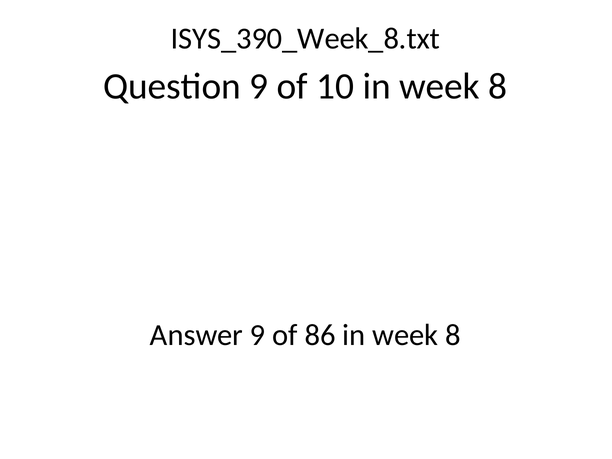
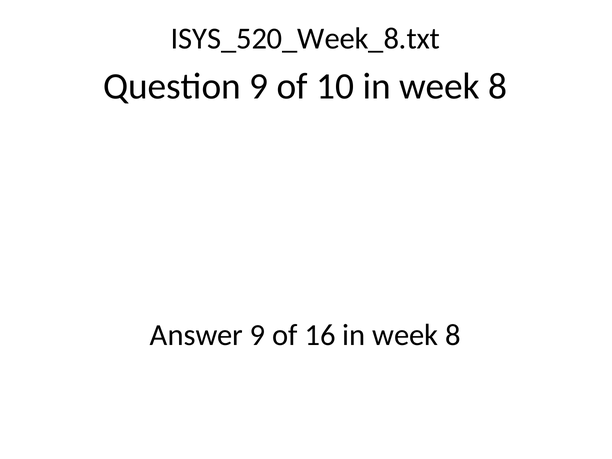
ISYS_390_Week_8.txt: ISYS_390_Week_8.txt -> ISYS_520_Week_8.txt (305, 39)
86: 86 -> 16 (320, 335)
